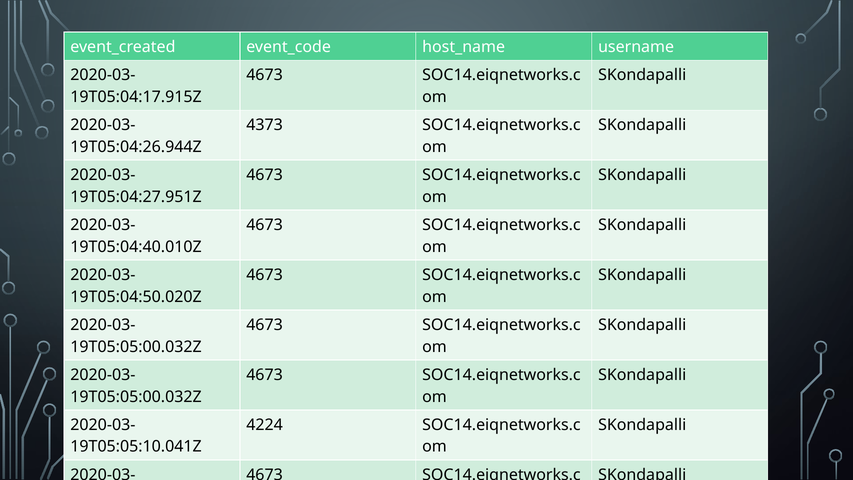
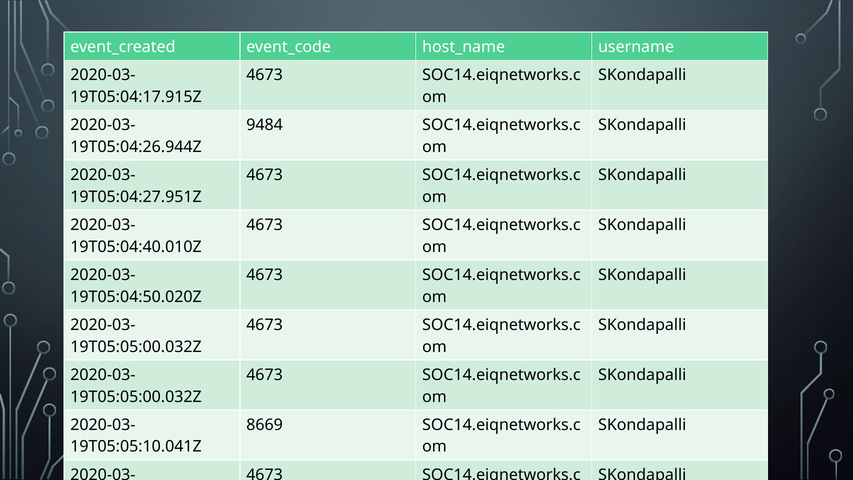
4373: 4373 -> 9484 (265, 125)
4224: 4224 -> 8669 (265, 425)
